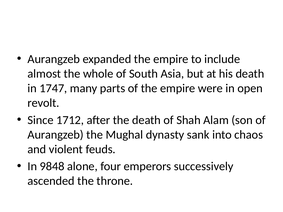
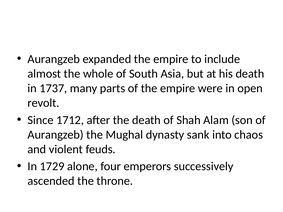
1747: 1747 -> 1737 (53, 88)
9848: 9848 -> 1729 (52, 167)
